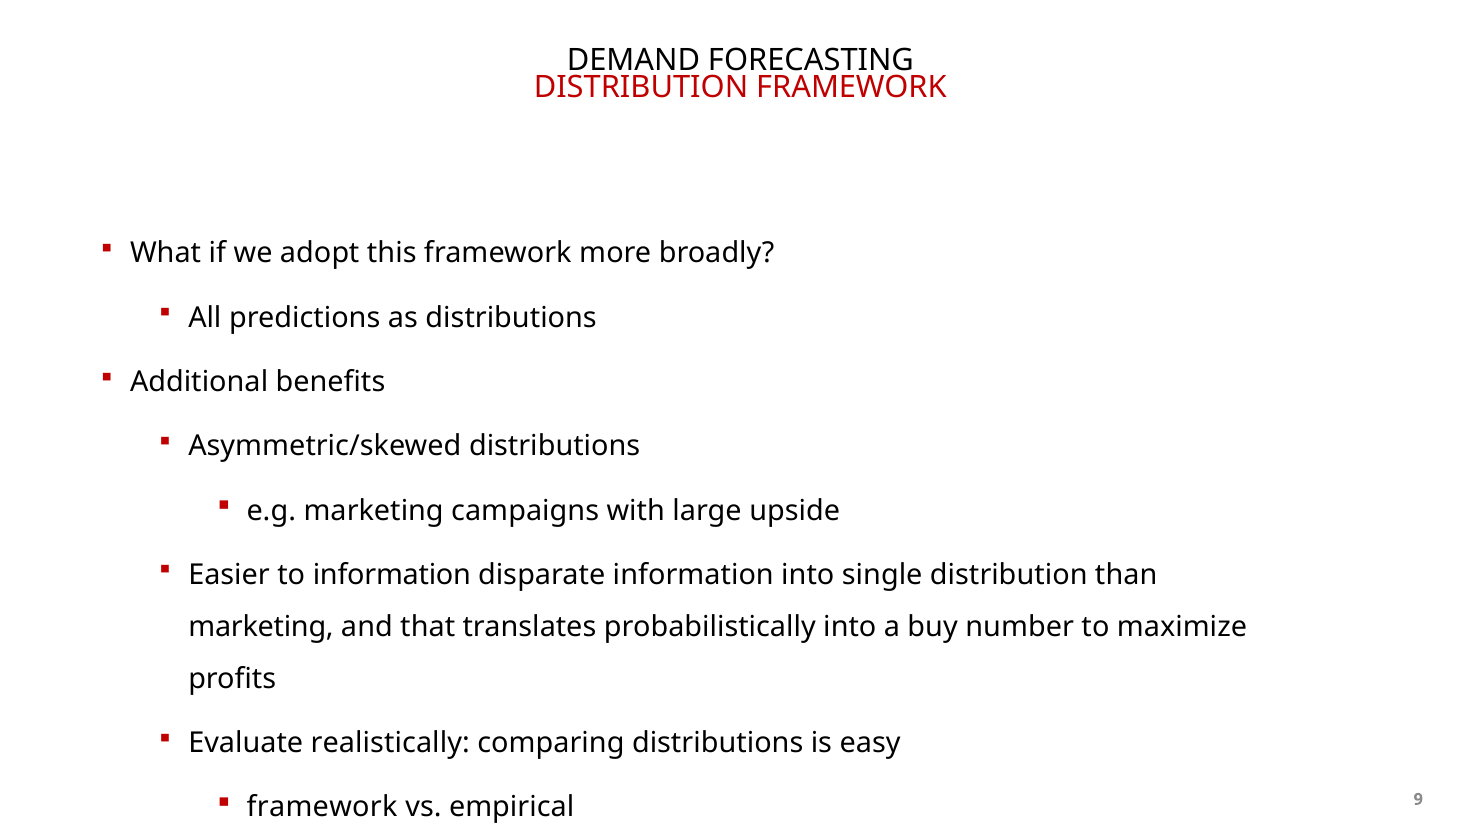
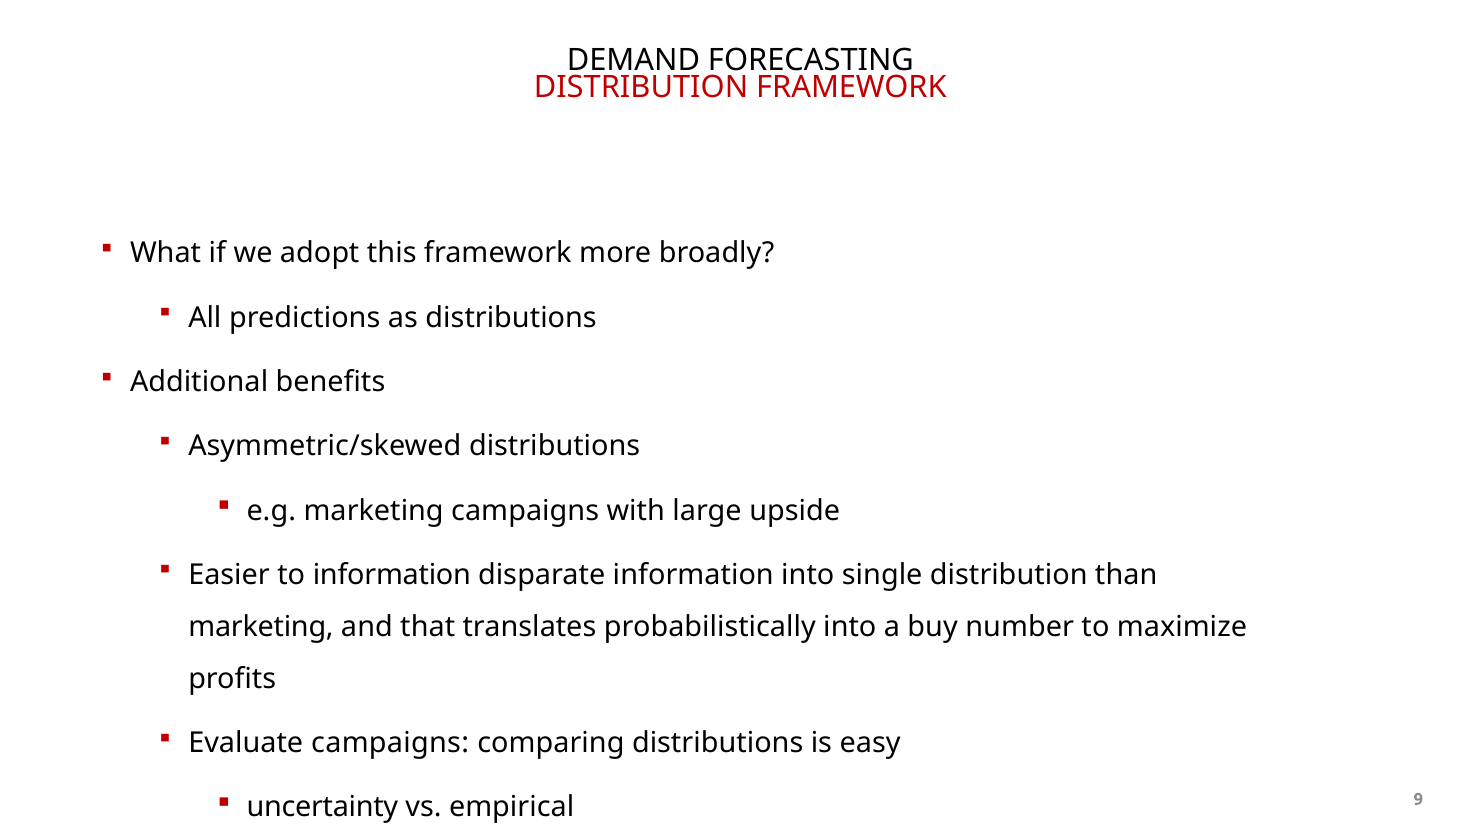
Evaluate realistically: realistically -> campaigns (390, 743)
framework: framework -> uncertainty (322, 807)
